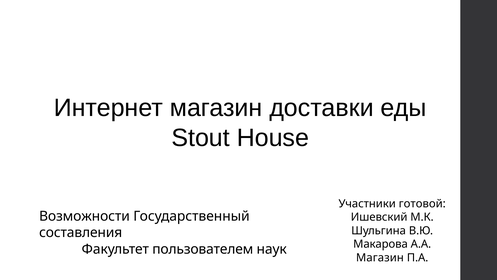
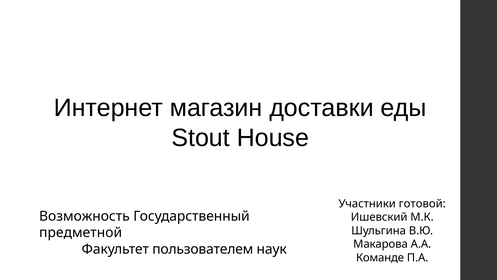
Возможности: Возможности -> Возможность (84, 216)
составления: составления -> предметной (81, 232)
Магазин: Магазин -> Команде (380, 257)
